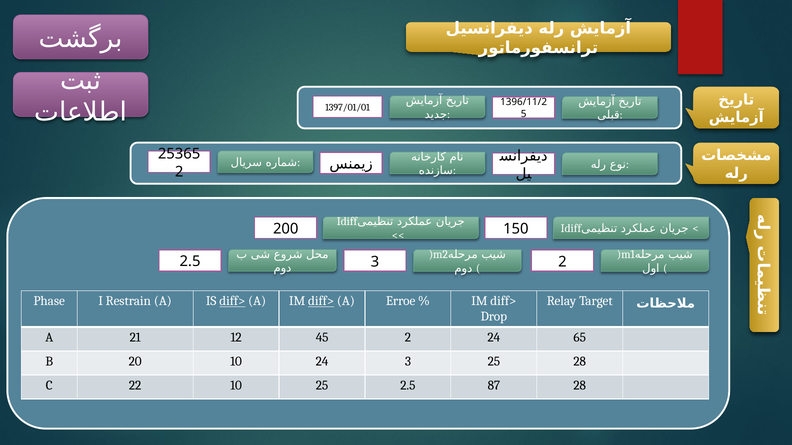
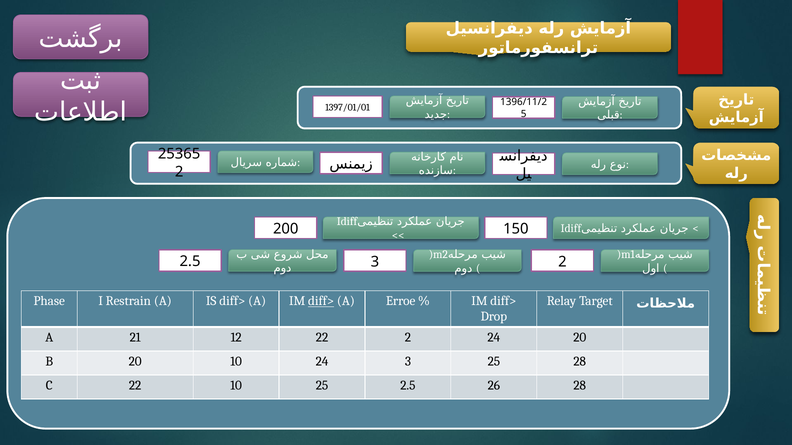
diff> underline: present -> none (232, 301)
12 45: 45 -> 22 (322, 338)
24 65: 65 -> 20 (580, 338)
87: 87 -> 26 (494, 386)
